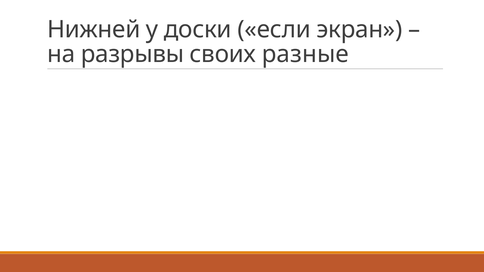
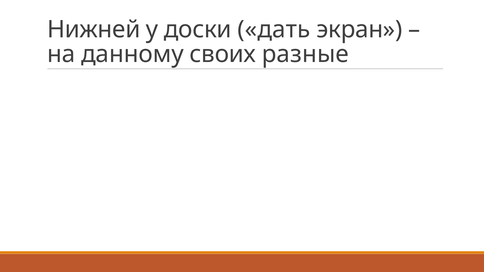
если: если -> дать (274, 30)
разрывы: разрывы -> данному (132, 54)
